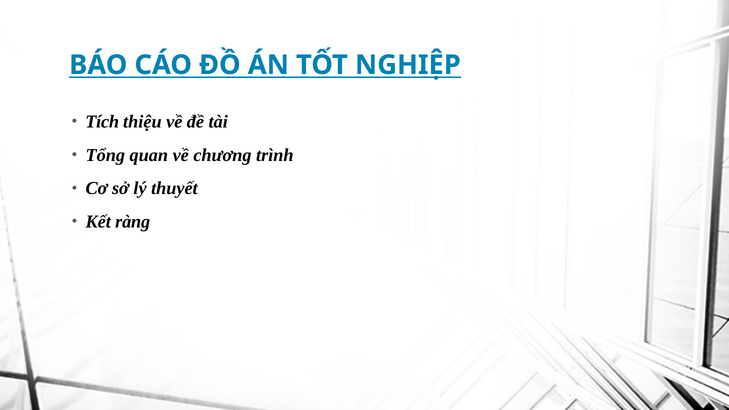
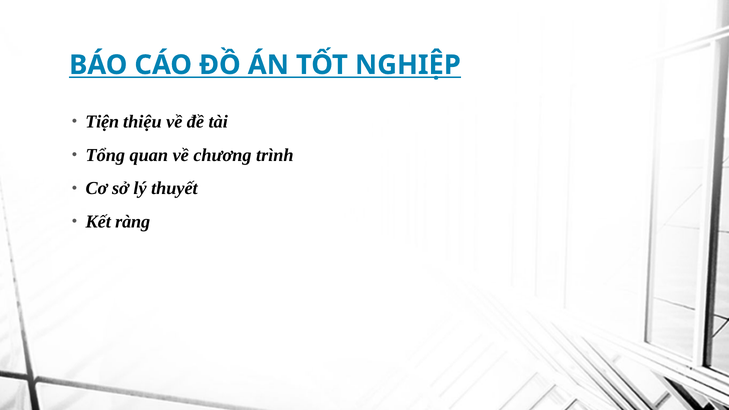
Tích: Tích -> Tiện (102, 122)
